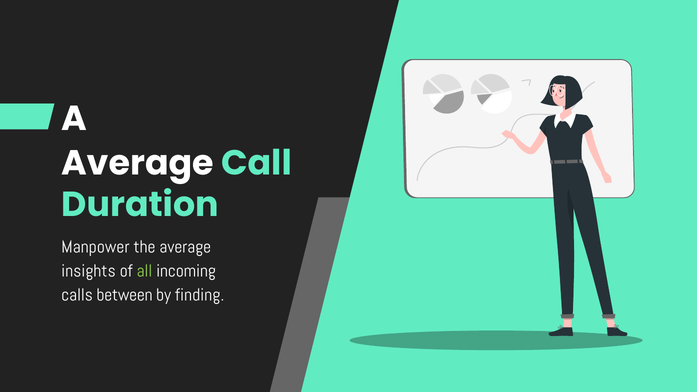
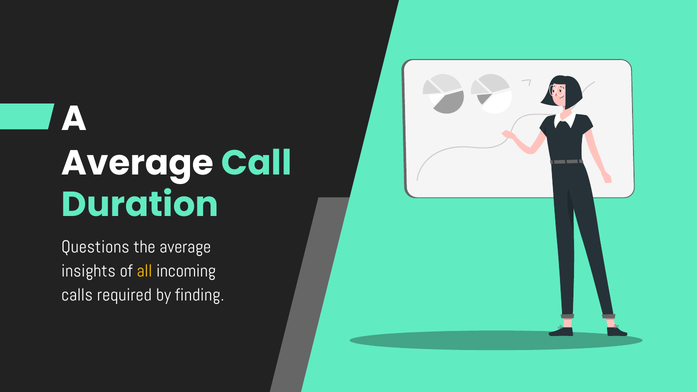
Manpower: Manpower -> Questions (95, 247)
all colour: light green -> yellow (144, 271)
between: between -> required (124, 295)
